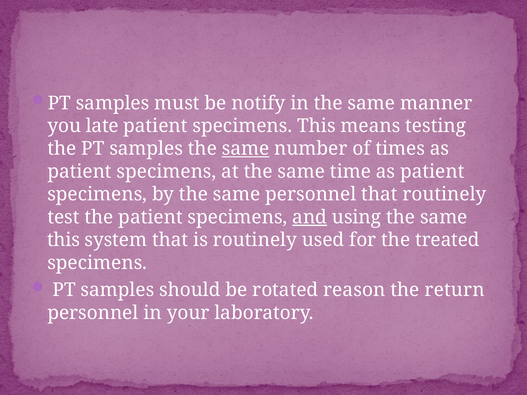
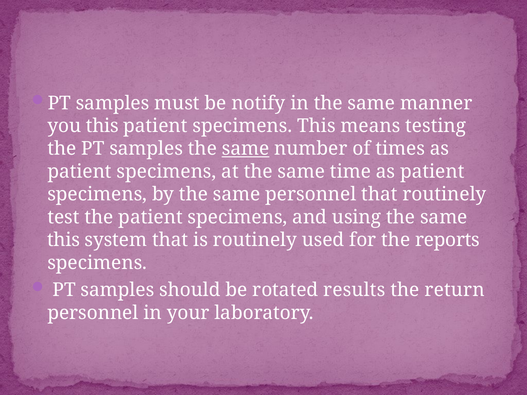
you late: late -> this (102, 126)
and underline: present -> none (310, 217)
treated: treated -> reports (447, 240)
reason: reason -> results (354, 290)
